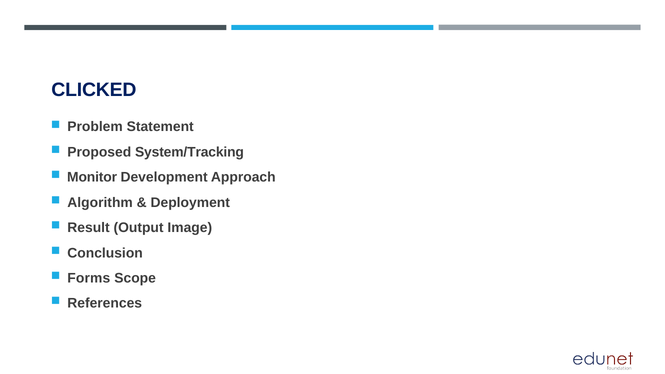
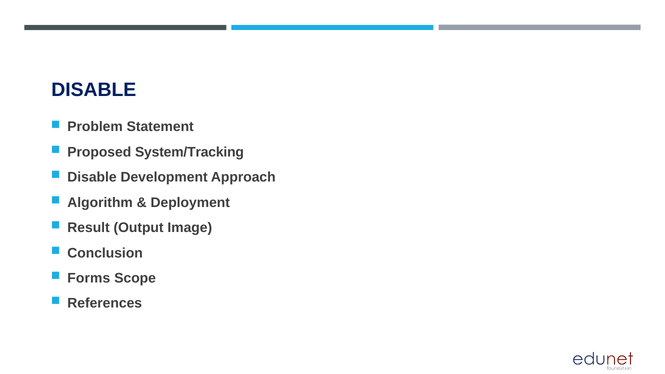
CLICKED: CLICKED -> DISABLE (94, 90)
Monitor: Monitor -> Disable (92, 177)
